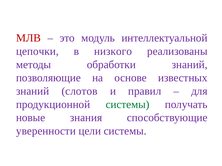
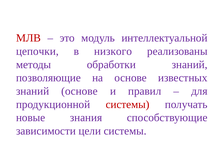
знаний слотов: слотов -> основе (80, 91)
системы colour: green -> red (128, 105)
уверенности: уверенности -> зависимости (46, 131)
